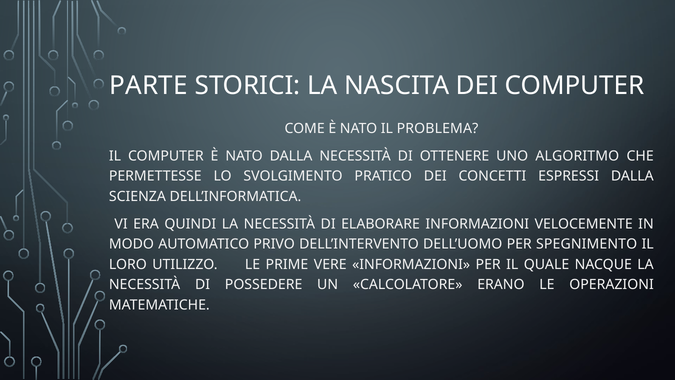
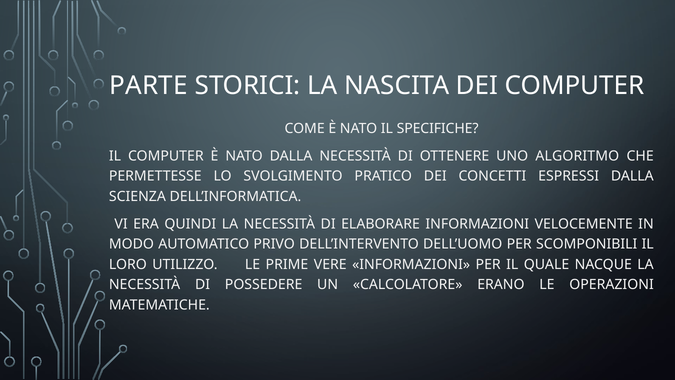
PROBLEMA: PROBLEMA -> SPECIFICHE (438, 129)
SPEGNIMENTO: SPEGNIMENTO -> SCOMPONIBILI (587, 244)
